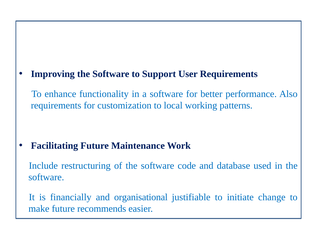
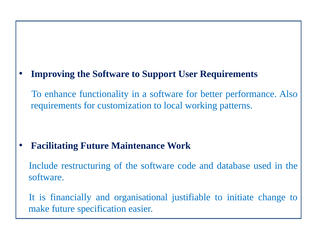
recommends: recommends -> specification (102, 209)
